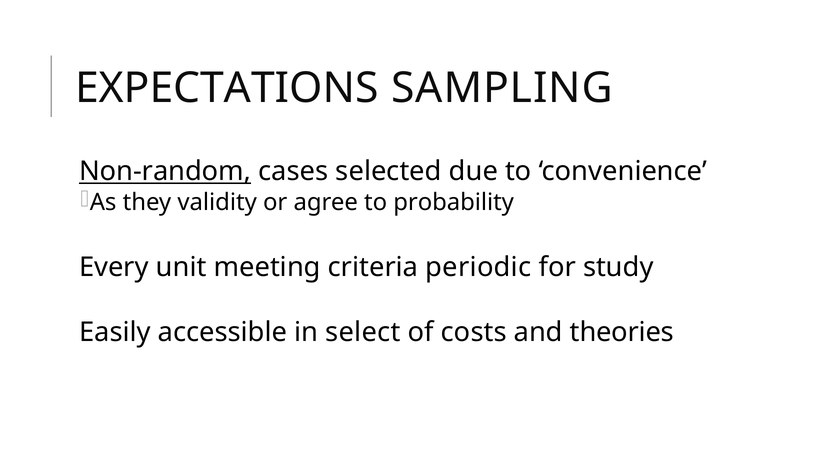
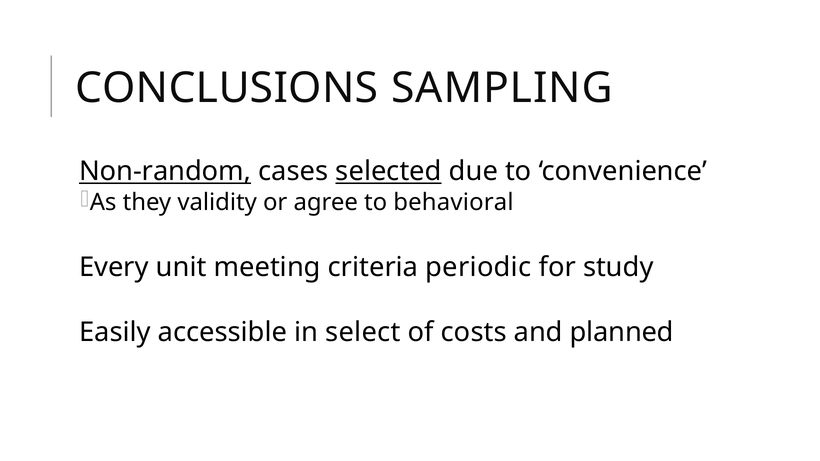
EXPECTATIONS: EXPECTATIONS -> CONCLUSIONS (227, 88)
selected underline: none -> present (389, 171)
probability: probability -> behavioral (453, 203)
theories: theories -> planned (622, 333)
